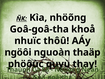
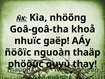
thôû: thôû -> gaëp (56, 41)
ngöôi: ngöôi -> ñöôïc (18, 52)
